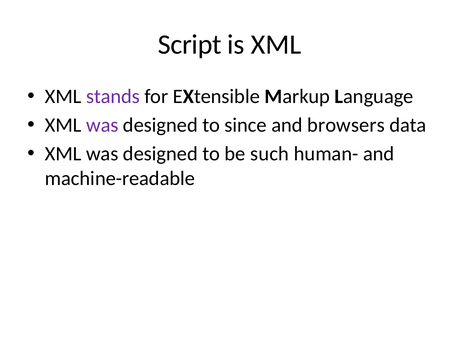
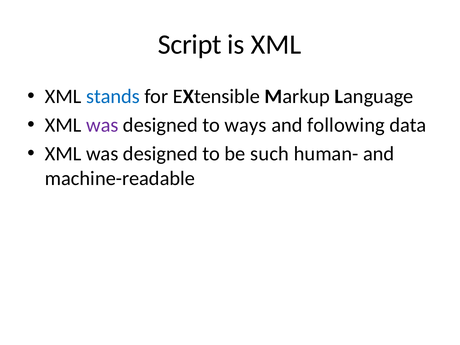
stands colour: purple -> blue (113, 96)
since: since -> ways (246, 125)
browsers: browsers -> following (346, 125)
